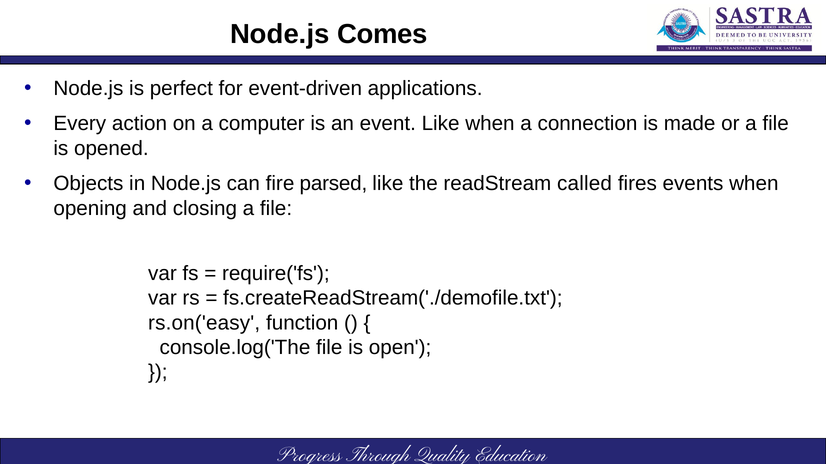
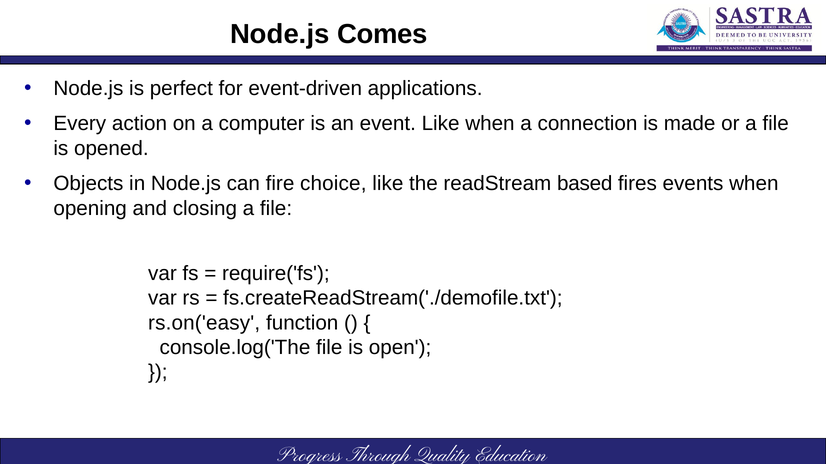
parsed: parsed -> choice (333, 184)
called: called -> based (585, 184)
